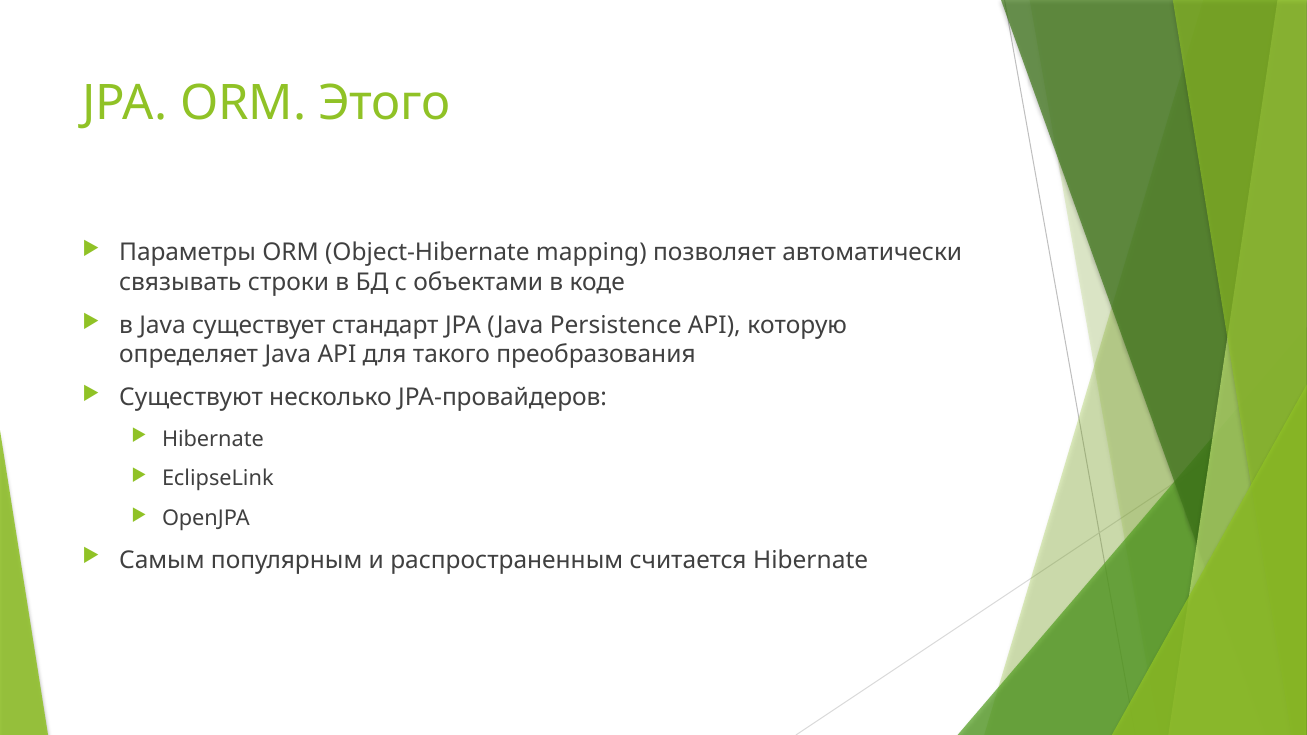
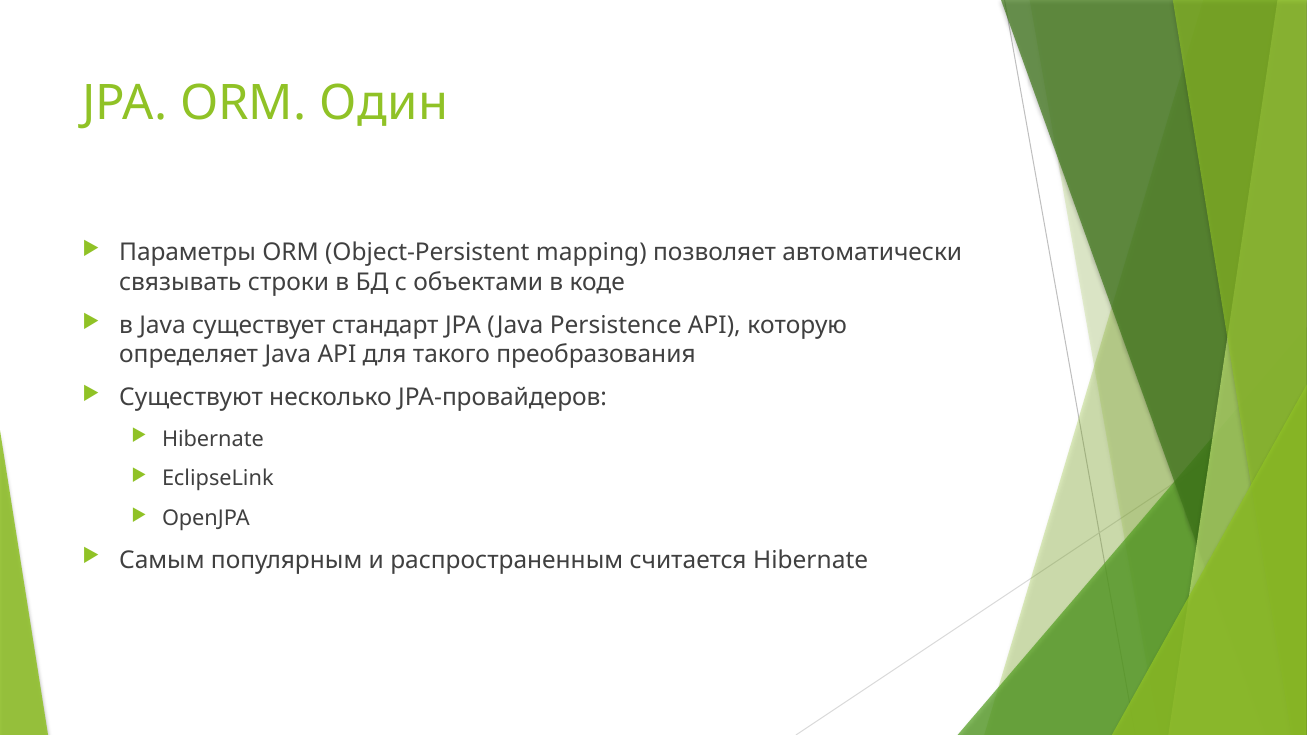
Этого: Этого -> Один (384, 103)
Object-Hibernate: Object-Hibernate -> Object-Persistent (427, 253)
